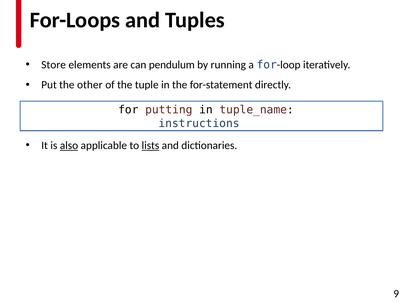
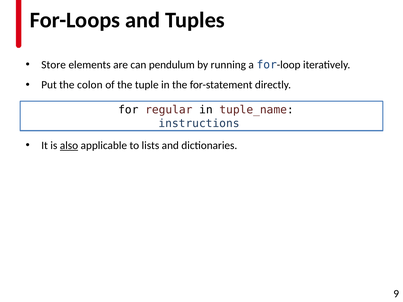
other: other -> colon (90, 85)
putting: putting -> regular (169, 110)
lists underline: present -> none (150, 145)
